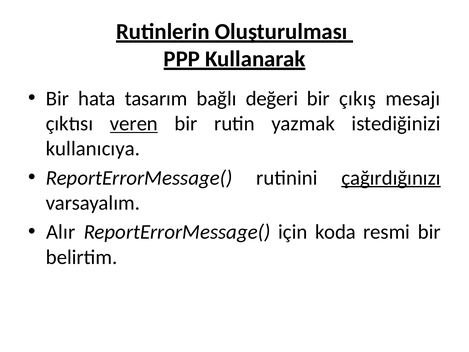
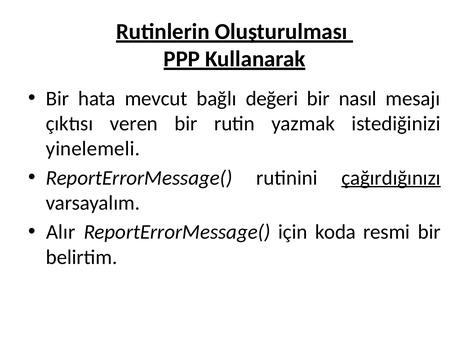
tasarım: tasarım -> mevcut (156, 98)
çıkış: çıkış -> nasıl (358, 98)
veren underline: present -> none (134, 123)
kullanıcıya: kullanıcıya -> yinelemeli (93, 148)
